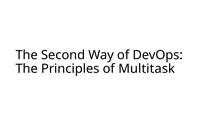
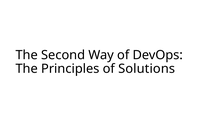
Multitask: Multitask -> Solutions (147, 69)
